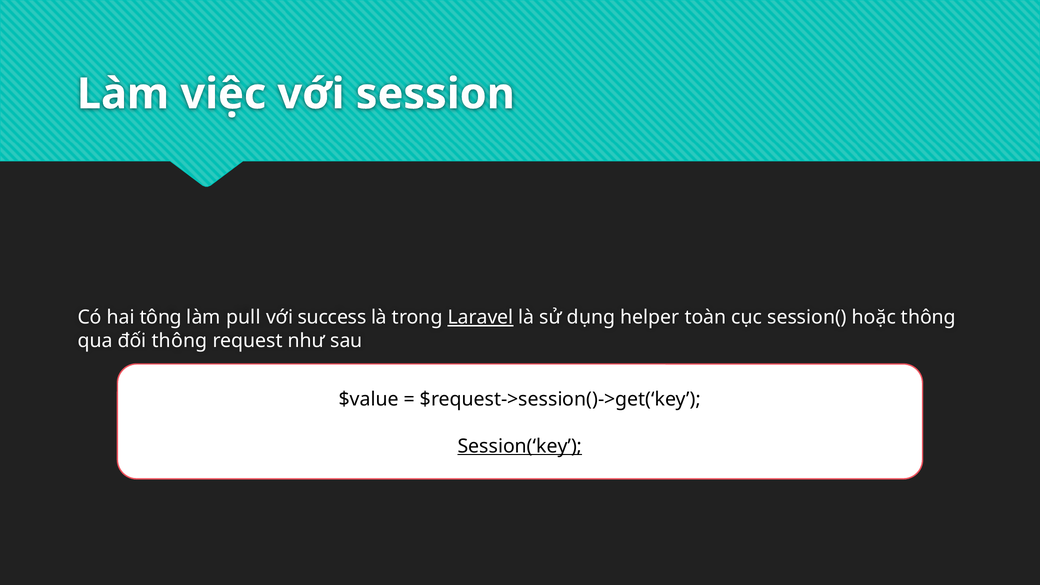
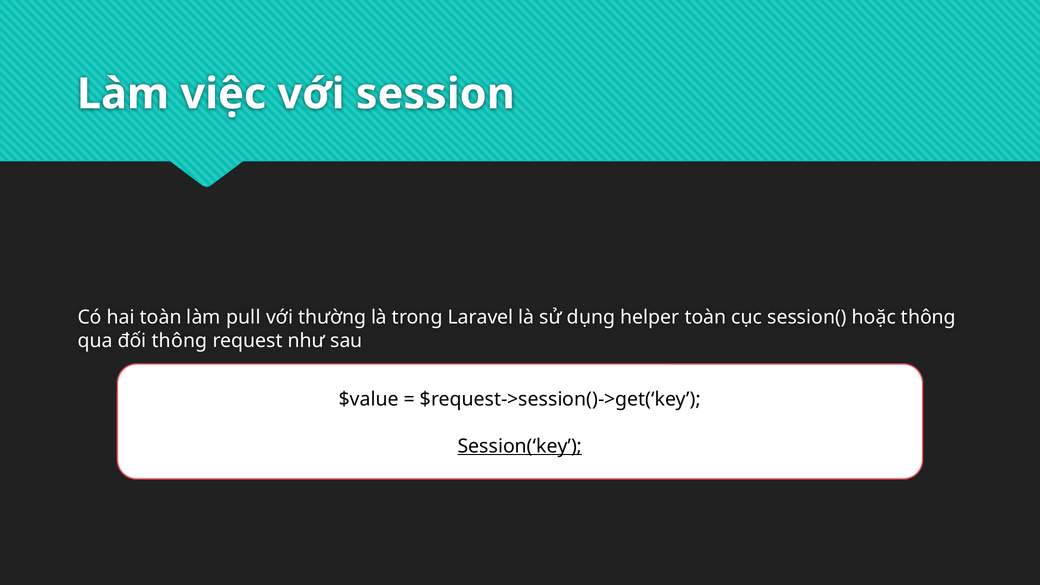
hai tông: tông -> toàn (161, 317)
success: success -> thường (332, 317)
Laravel underline: present -> none (480, 317)
